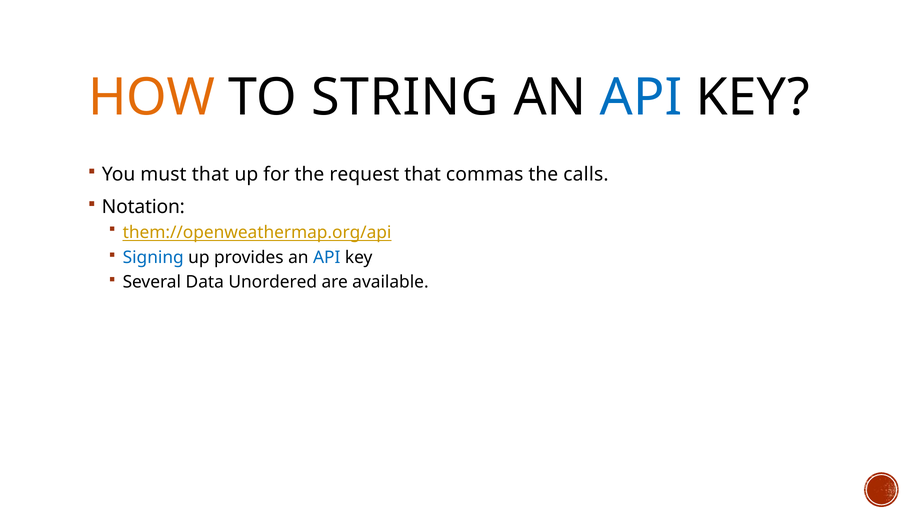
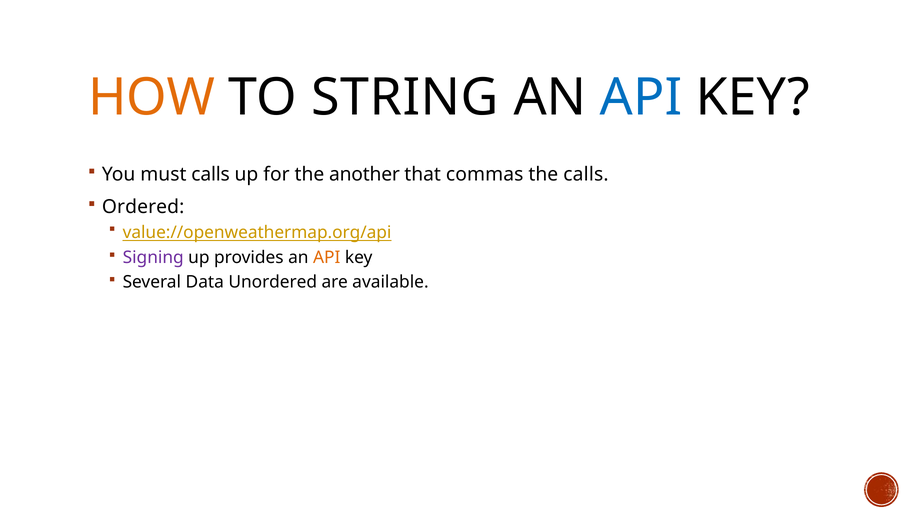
must that: that -> calls (211, 175)
request: request -> another (364, 175)
Notation: Notation -> Ordered (143, 207)
them://openweathermap.org/api: them://openweathermap.org/api -> value://openweathermap.org/api (257, 232)
Signing colour: blue -> purple (153, 257)
API colour: blue -> orange (327, 257)
